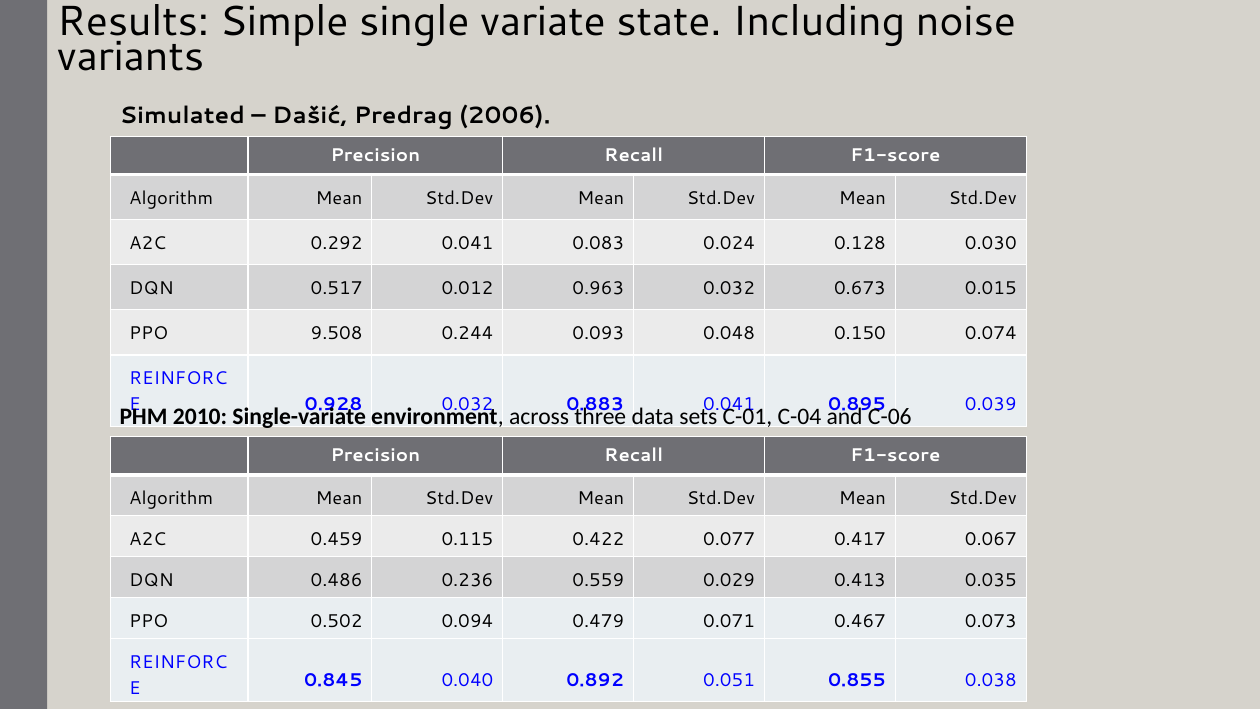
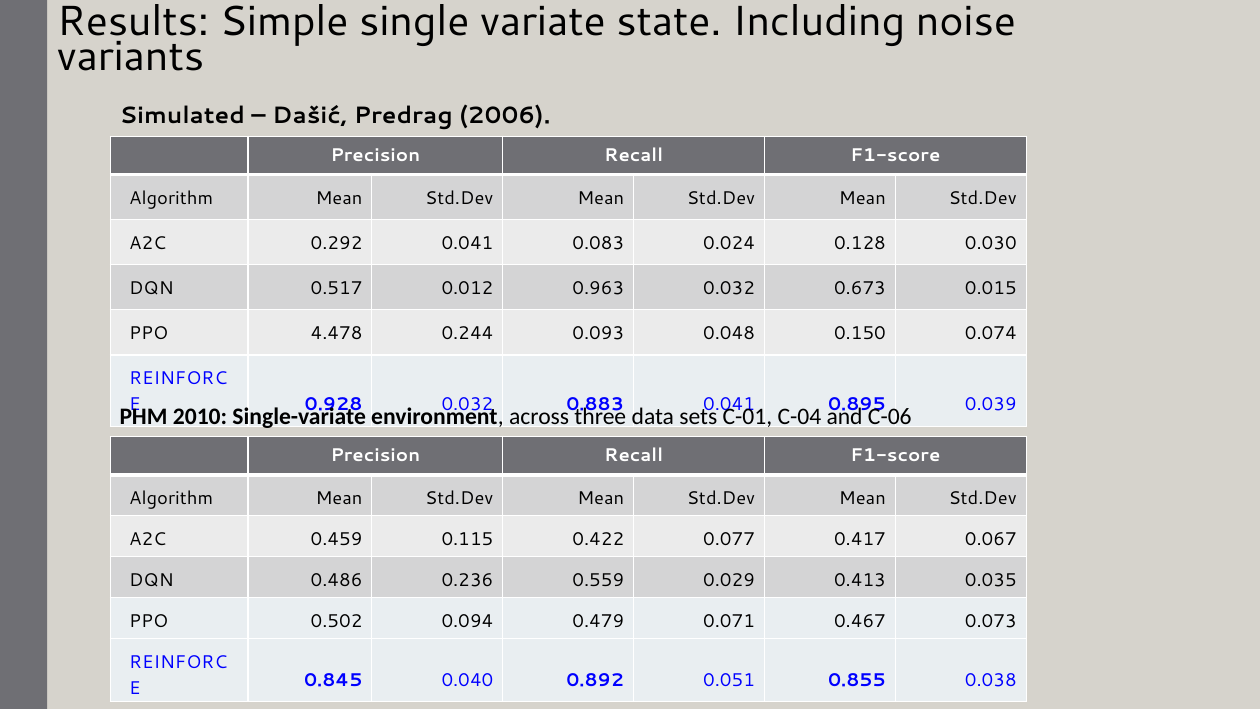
9.508: 9.508 -> 4.478 (337, 333)
